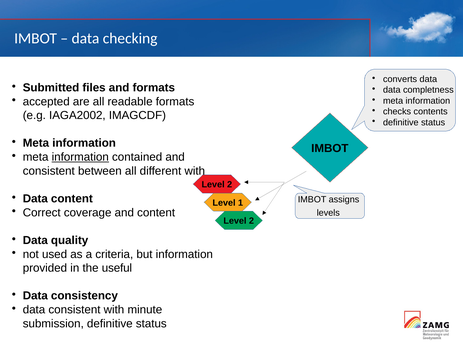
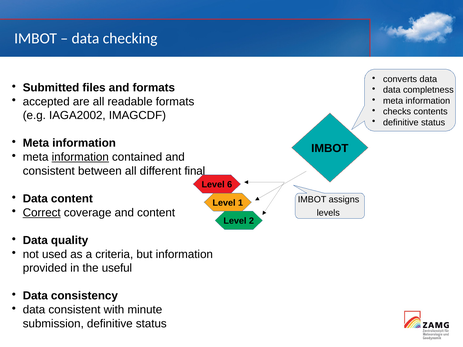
different with: with -> final (195, 171)
2: 2 -> 6 (230, 185)
Correct underline: none -> present (42, 213)
